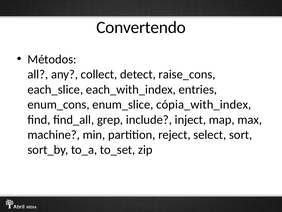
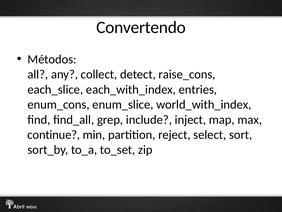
cópia_with_index: cópia_with_index -> world_with_index (204, 104)
machine: machine -> continue (54, 134)
